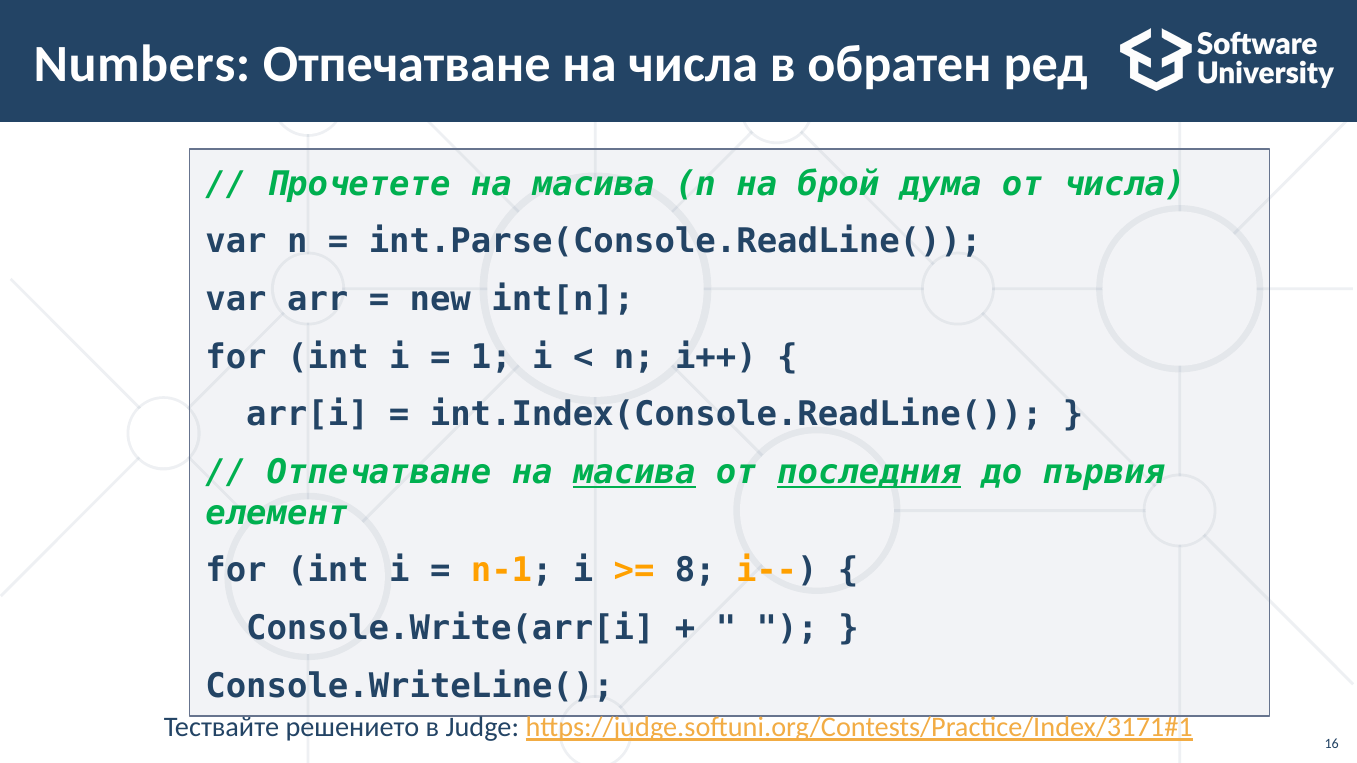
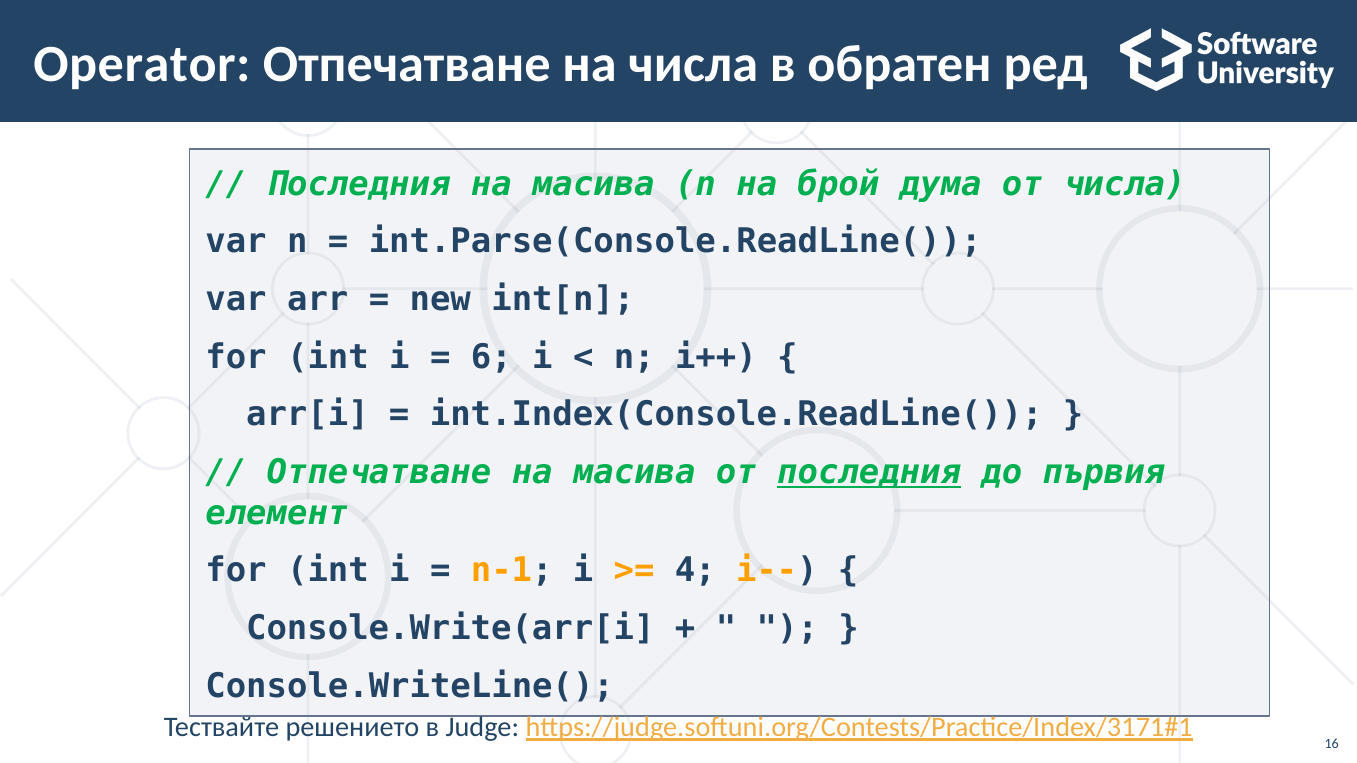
Numbers: Numbers -> Operator (142, 64)
Прочетете: Прочетете -> Последния (359, 184)
1: 1 -> 6 (491, 357)
масива underline: present -> none (634, 472)
8: 8 -> 4 (695, 571)
